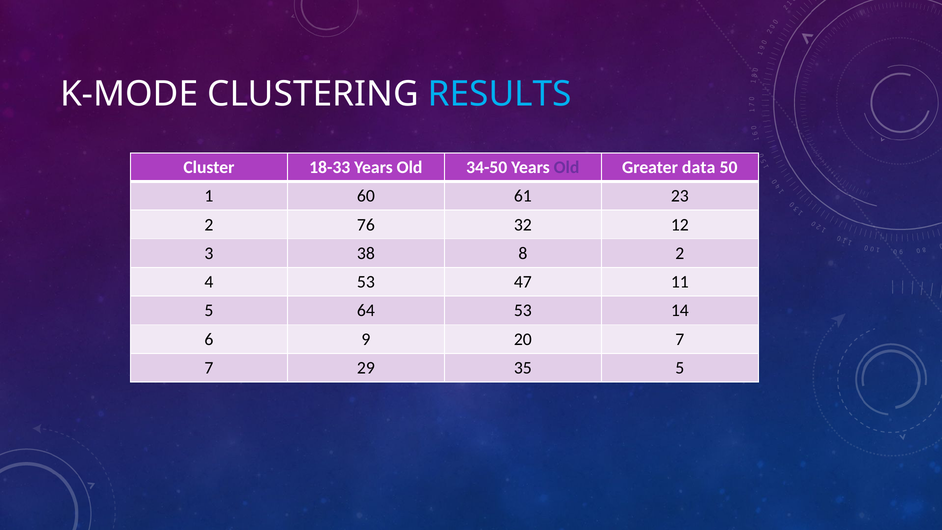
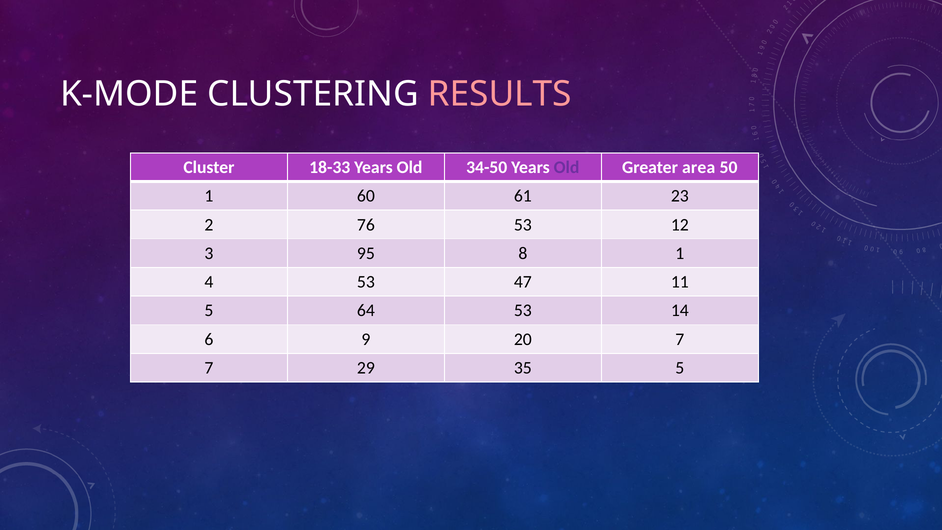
RESULTS colour: light blue -> pink (500, 94)
data: data -> area (699, 167)
76 32: 32 -> 53 (523, 225)
38: 38 -> 95 (366, 253)
8 2: 2 -> 1 (680, 253)
